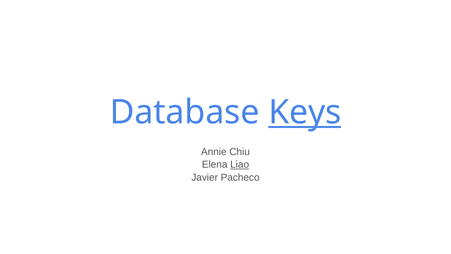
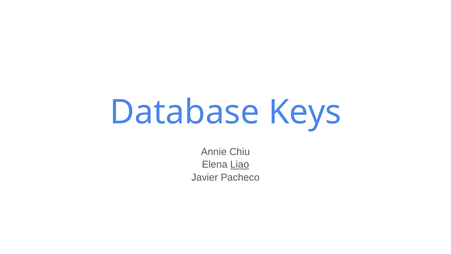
Keys underline: present -> none (305, 112)
